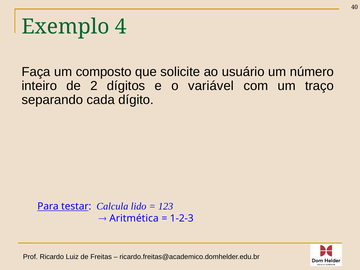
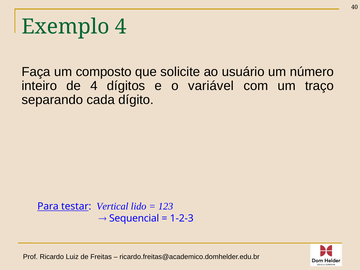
de 2: 2 -> 4 (94, 86)
Calcula: Calcula -> Vertical (112, 206)
Aritmética: Aritmética -> Sequencial (134, 218)
